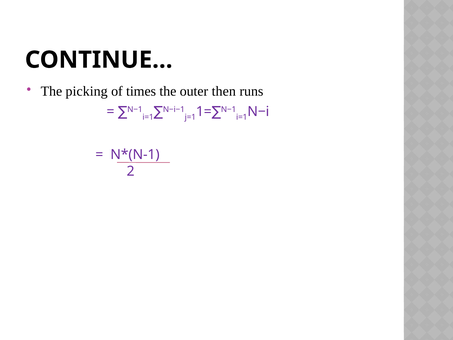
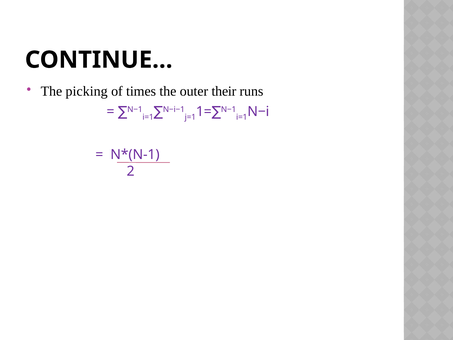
then: then -> their (224, 91)
